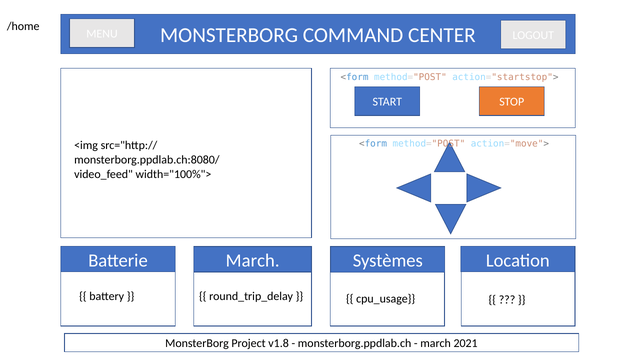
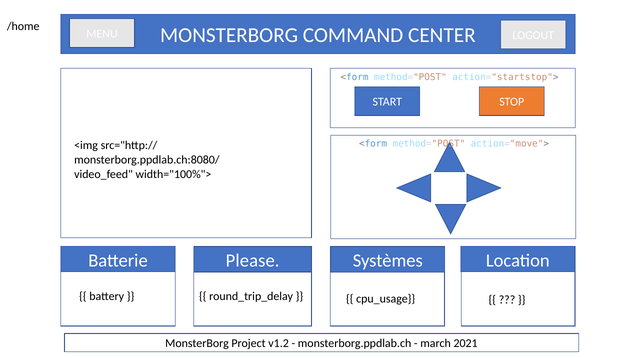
March: March -> Please (253, 260)
v1.8: v1.8 -> v1.2 (279, 343)
